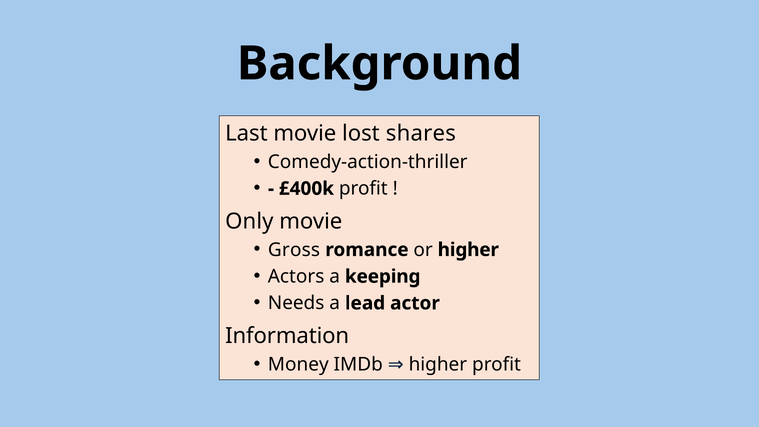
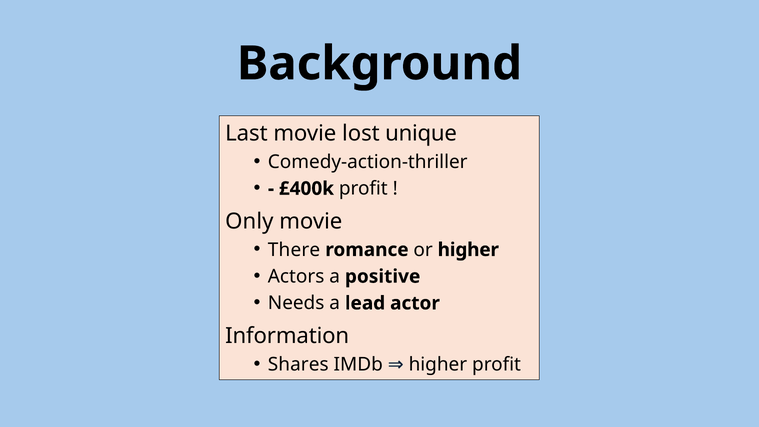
shares: shares -> unique (421, 133)
Gross: Gross -> There (294, 250)
keeping: keeping -> positive (383, 276)
Money: Money -> Shares (298, 364)
